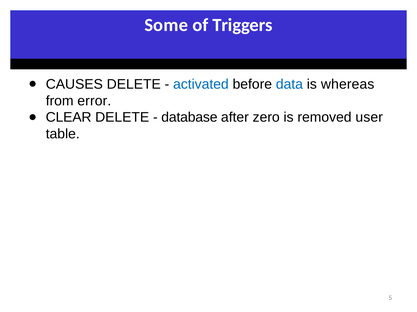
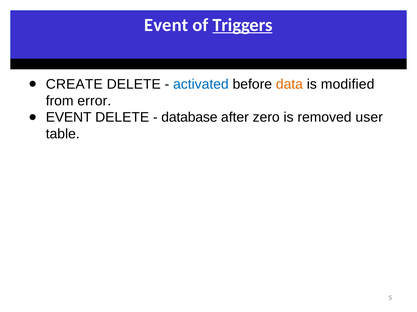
Some: Some -> Event (166, 25)
Triggers underline: none -> present (243, 25)
CAUSES: CAUSES -> CREATE (74, 84)
data colour: blue -> orange (289, 84)
whereas: whereas -> modified (348, 84)
CLEAR: CLEAR -> EVENT (69, 118)
